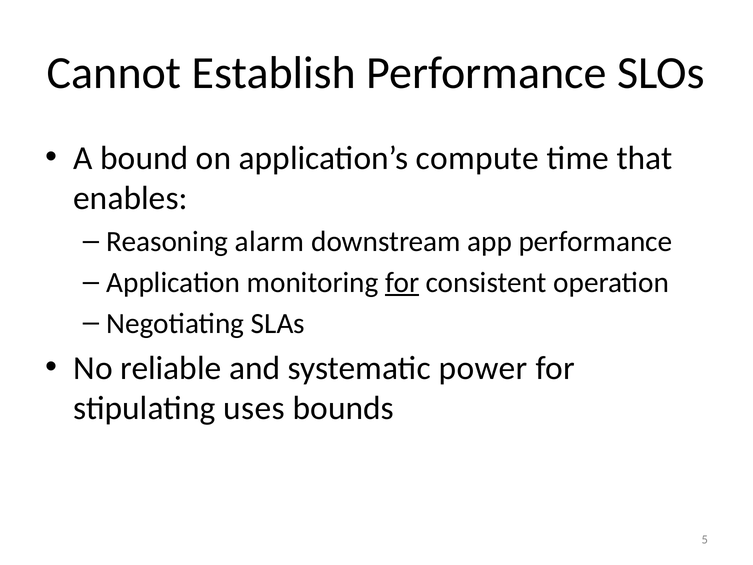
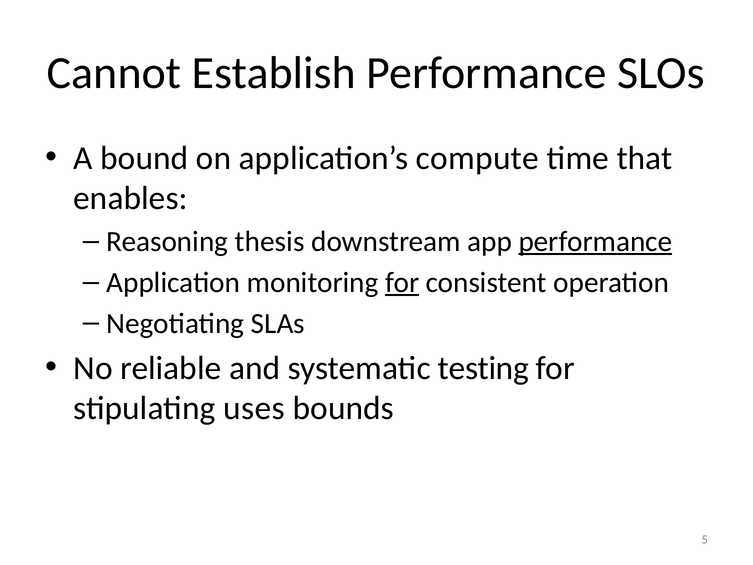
alarm: alarm -> thesis (270, 241)
performance underline: none -> present (595, 241)
power: power -> testing (483, 368)
